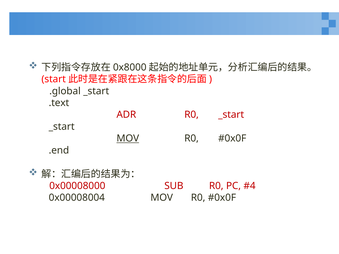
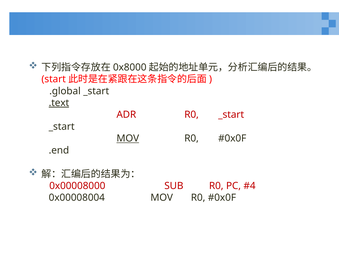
.text underline: none -> present (59, 103)
